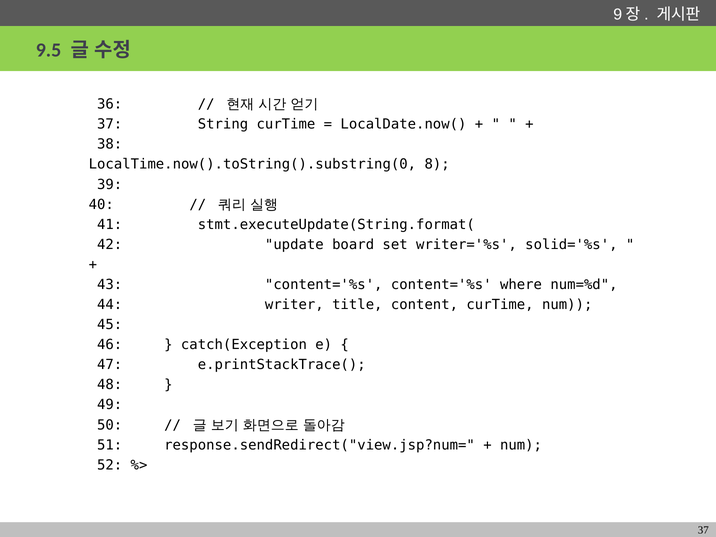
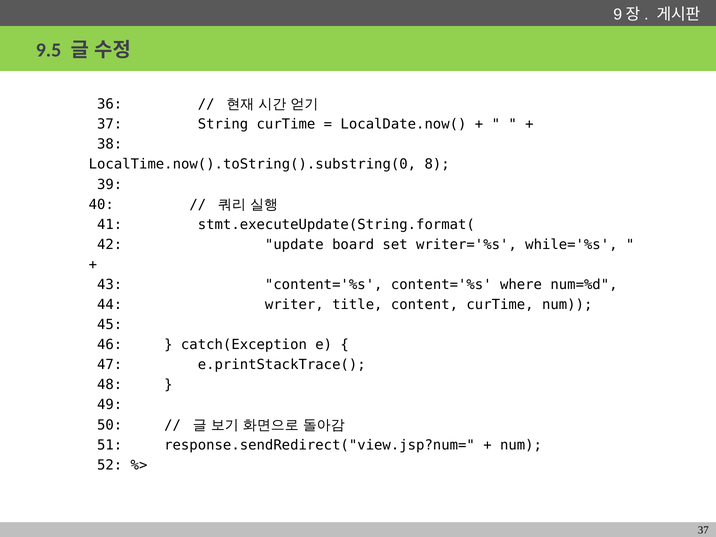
solid='%s: solid='%s -> while='%s (571, 245)
